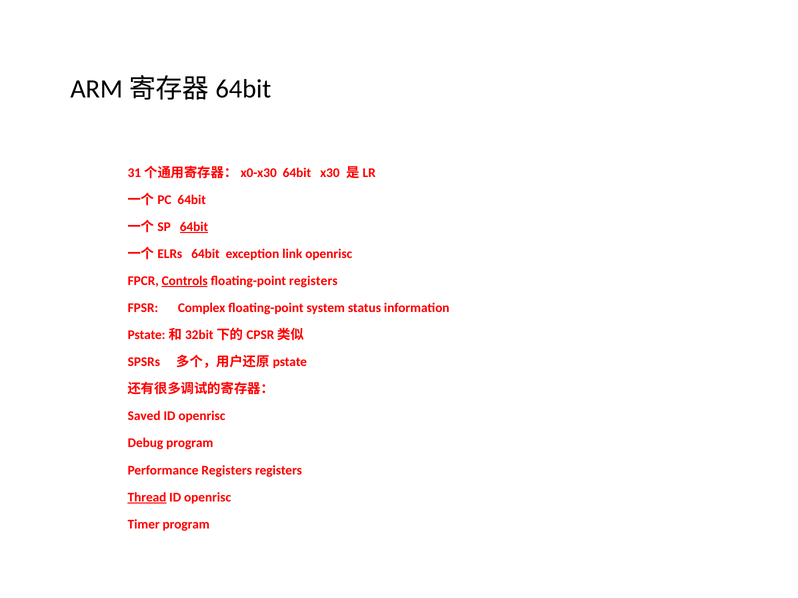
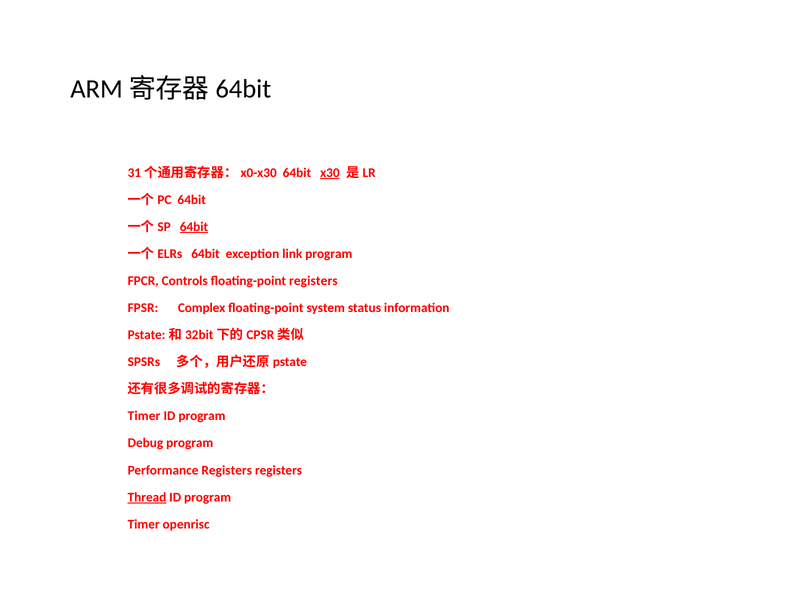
x30 underline: none -> present (330, 173)
link openrisc: openrisc -> program (329, 254)
Controls underline: present -> none (185, 281)
Saved: Saved -> Timer (144, 416)
openrisc: openrisc -> program (202, 416)
openrisc: openrisc -> program (208, 498)
Timer program: program -> openrisc (186, 525)
